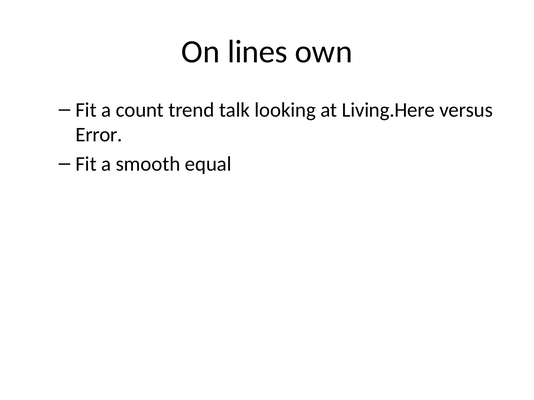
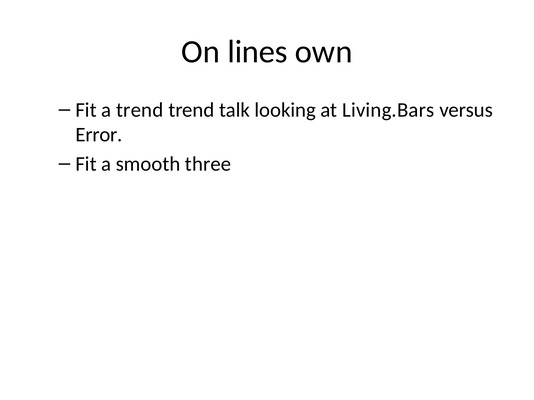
a count: count -> trend (140, 110)
Living.Here: Living.Here -> Living.Bars (388, 110)
equal: equal -> three (208, 164)
